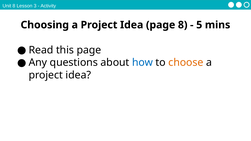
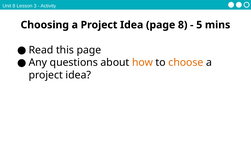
how colour: blue -> orange (143, 63)
